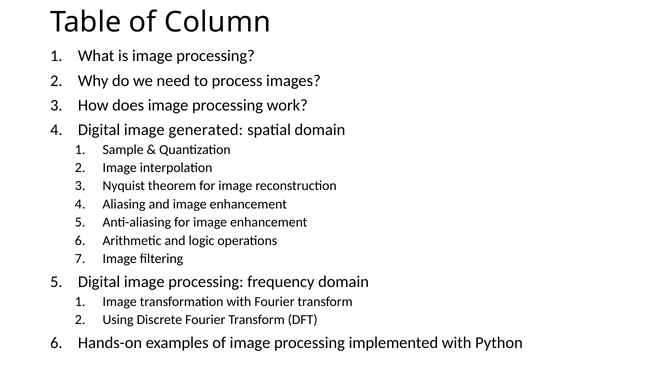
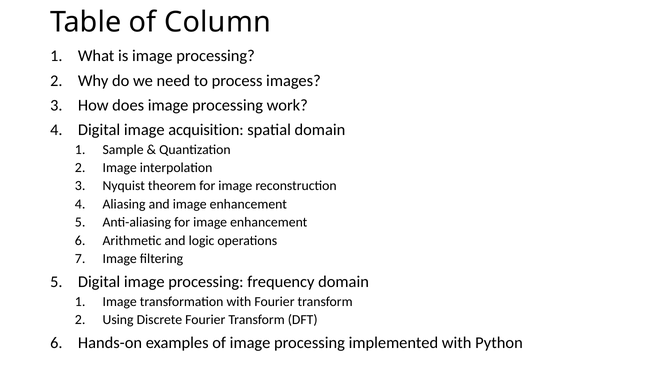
generated: generated -> acquisition (206, 130)
